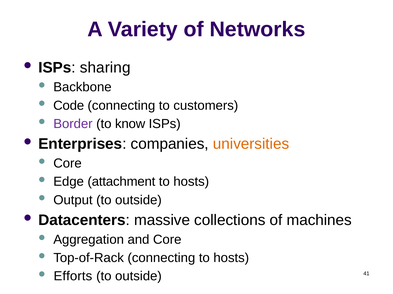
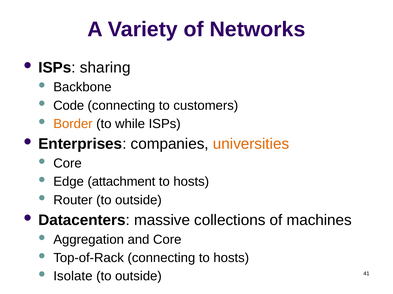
Border colour: purple -> orange (73, 124)
know: know -> while (130, 124)
Output: Output -> Router (73, 200)
Efforts: Efforts -> Isolate (73, 277)
